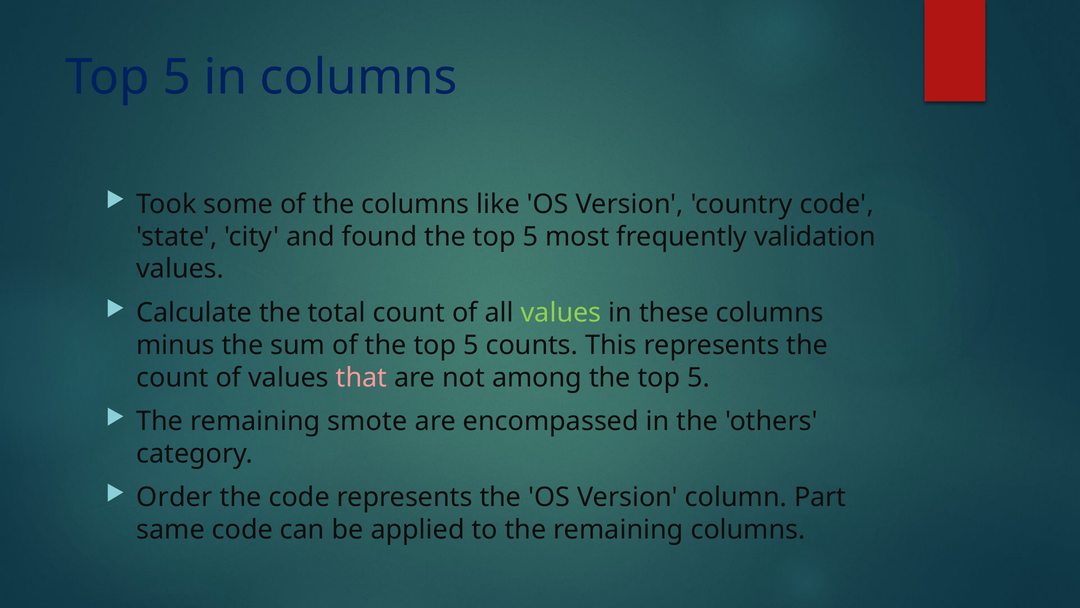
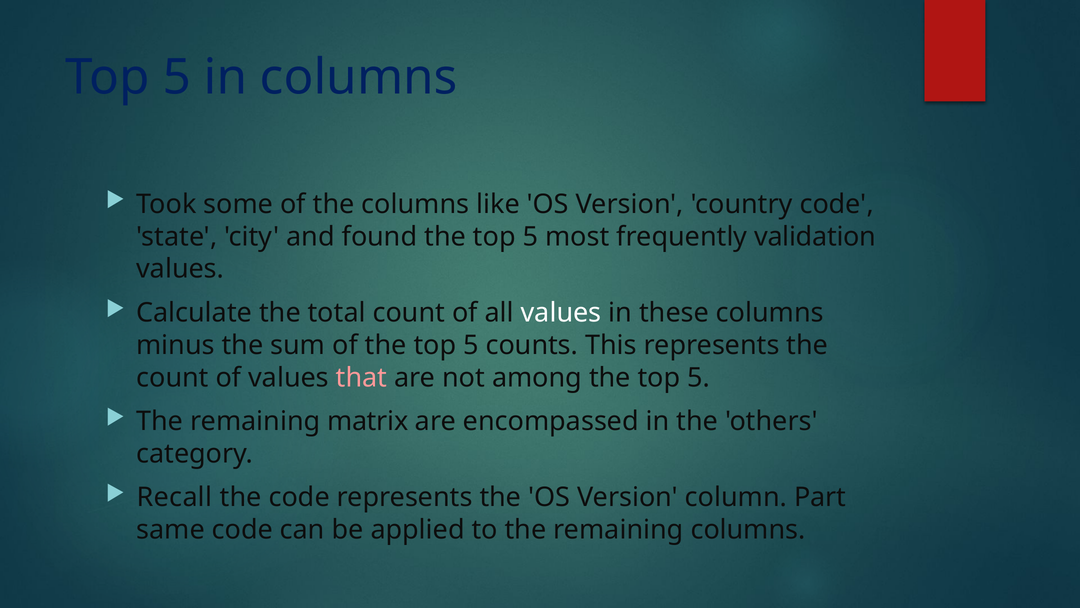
values colour: light green -> white (561, 312)
smote: smote -> matrix (368, 421)
Order: Order -> Recall (174, 497)
